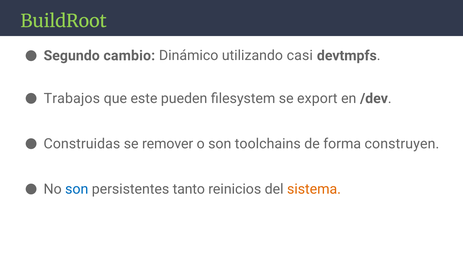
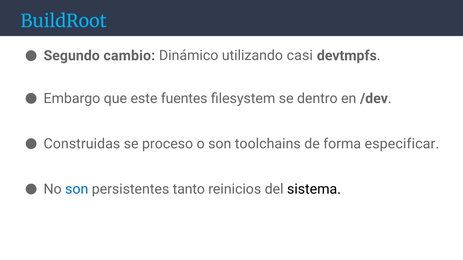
BuildRoot colour: light green -> light blue (64, 21)
Trabajos: Trabajos -> Embargo (72, 99)
pueden: pueden -> fuentes (184, 99)
export: export -> dentro (317, 99)
remover: remover -> proceso (168, 144)
construyen: construyen -> especificar (402, 144)
sistema colour: orange -> black (314, 190)
